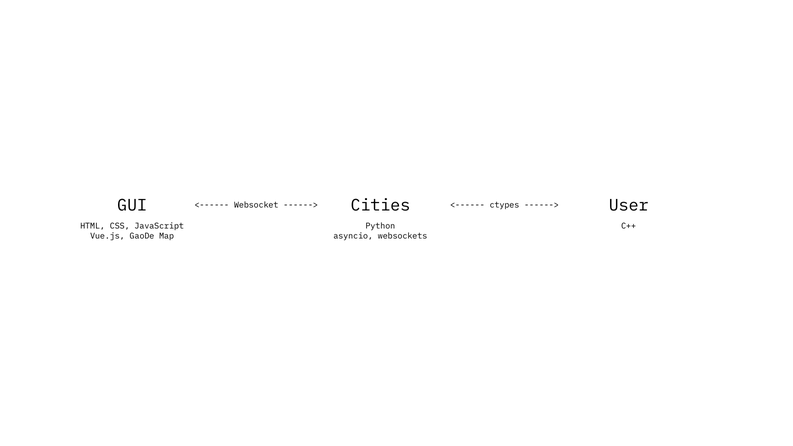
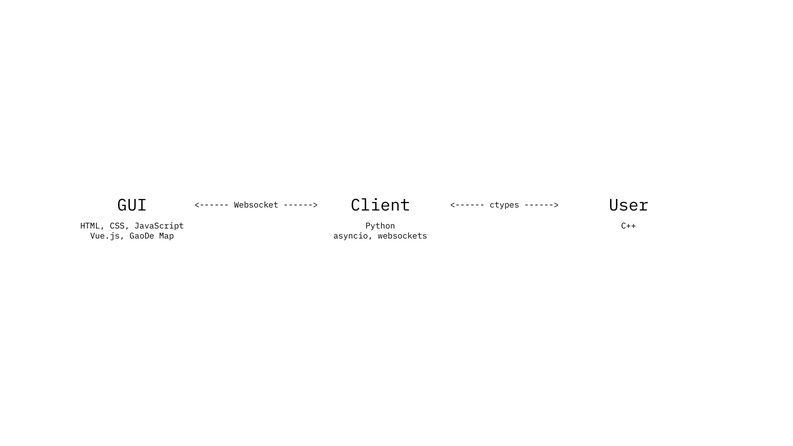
Cities: Cities -> Client (380, 206)
